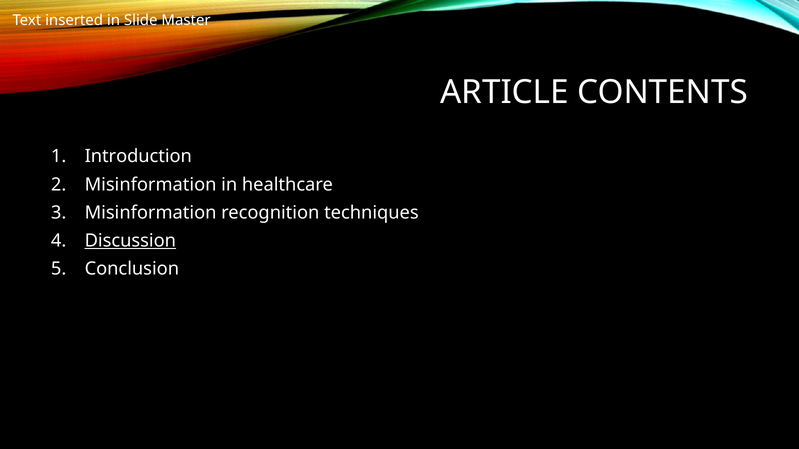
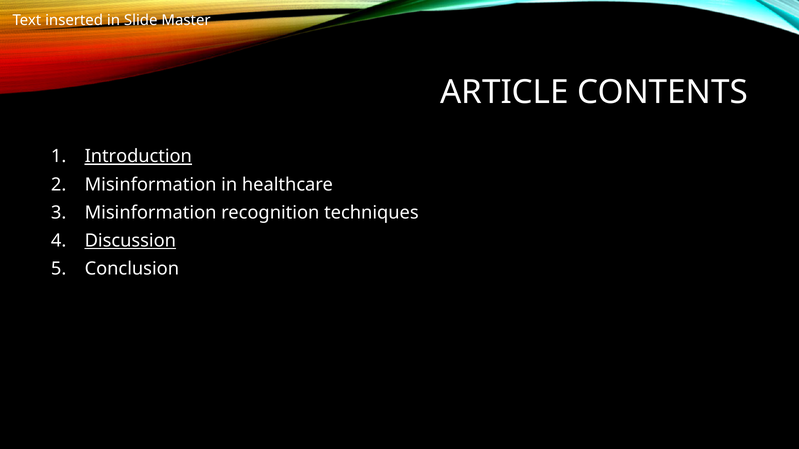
Introduction underline: none -> present (138, 157)
